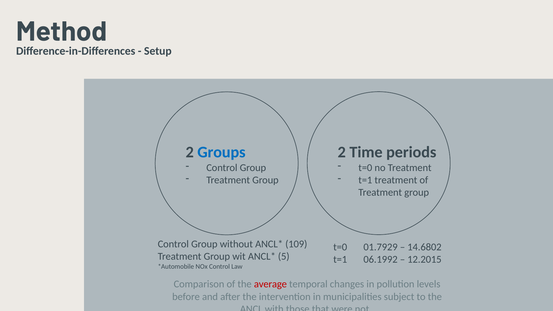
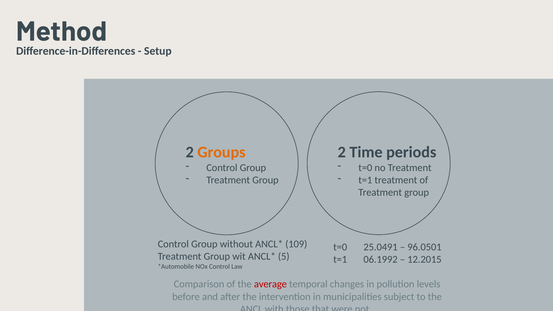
Groups colour: blue -> orange (221, 152)
01.7929: 01.7929 -> 25.0491 (381, 247)
14.6802: 14.6802 -> 96.0501 (424, 247)
